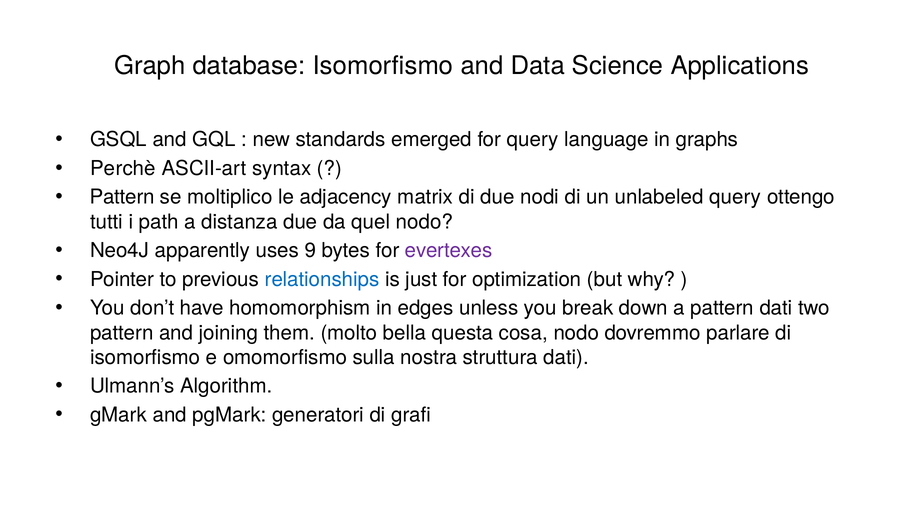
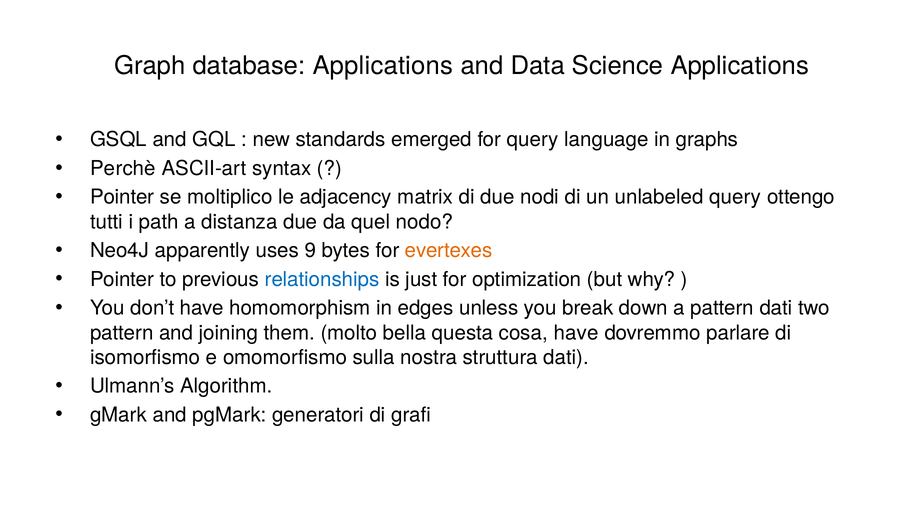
database Isomorfismo: Isomorfismo -> Applications (383, 66)
Pattern: Pattern -> Pointer (122, 197)
evertexes colour: purple -> orange (449, 250)
cosa nodo: nodo -> have (576, 333)
